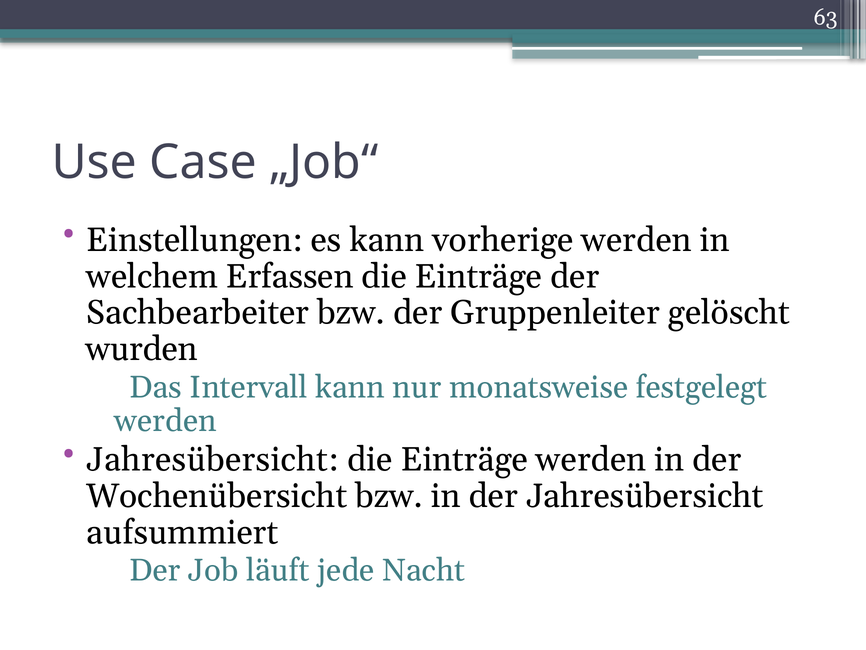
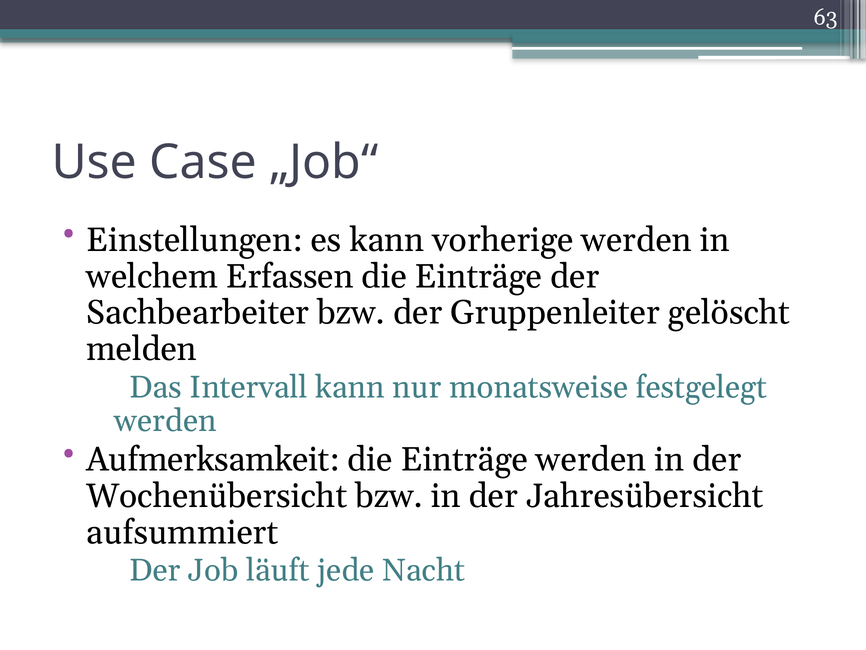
wurden: wurden -> melden (142, 349)
Jahresübersicht: Jahresübersicht -> Aufmerksamkeit (213, 459)
